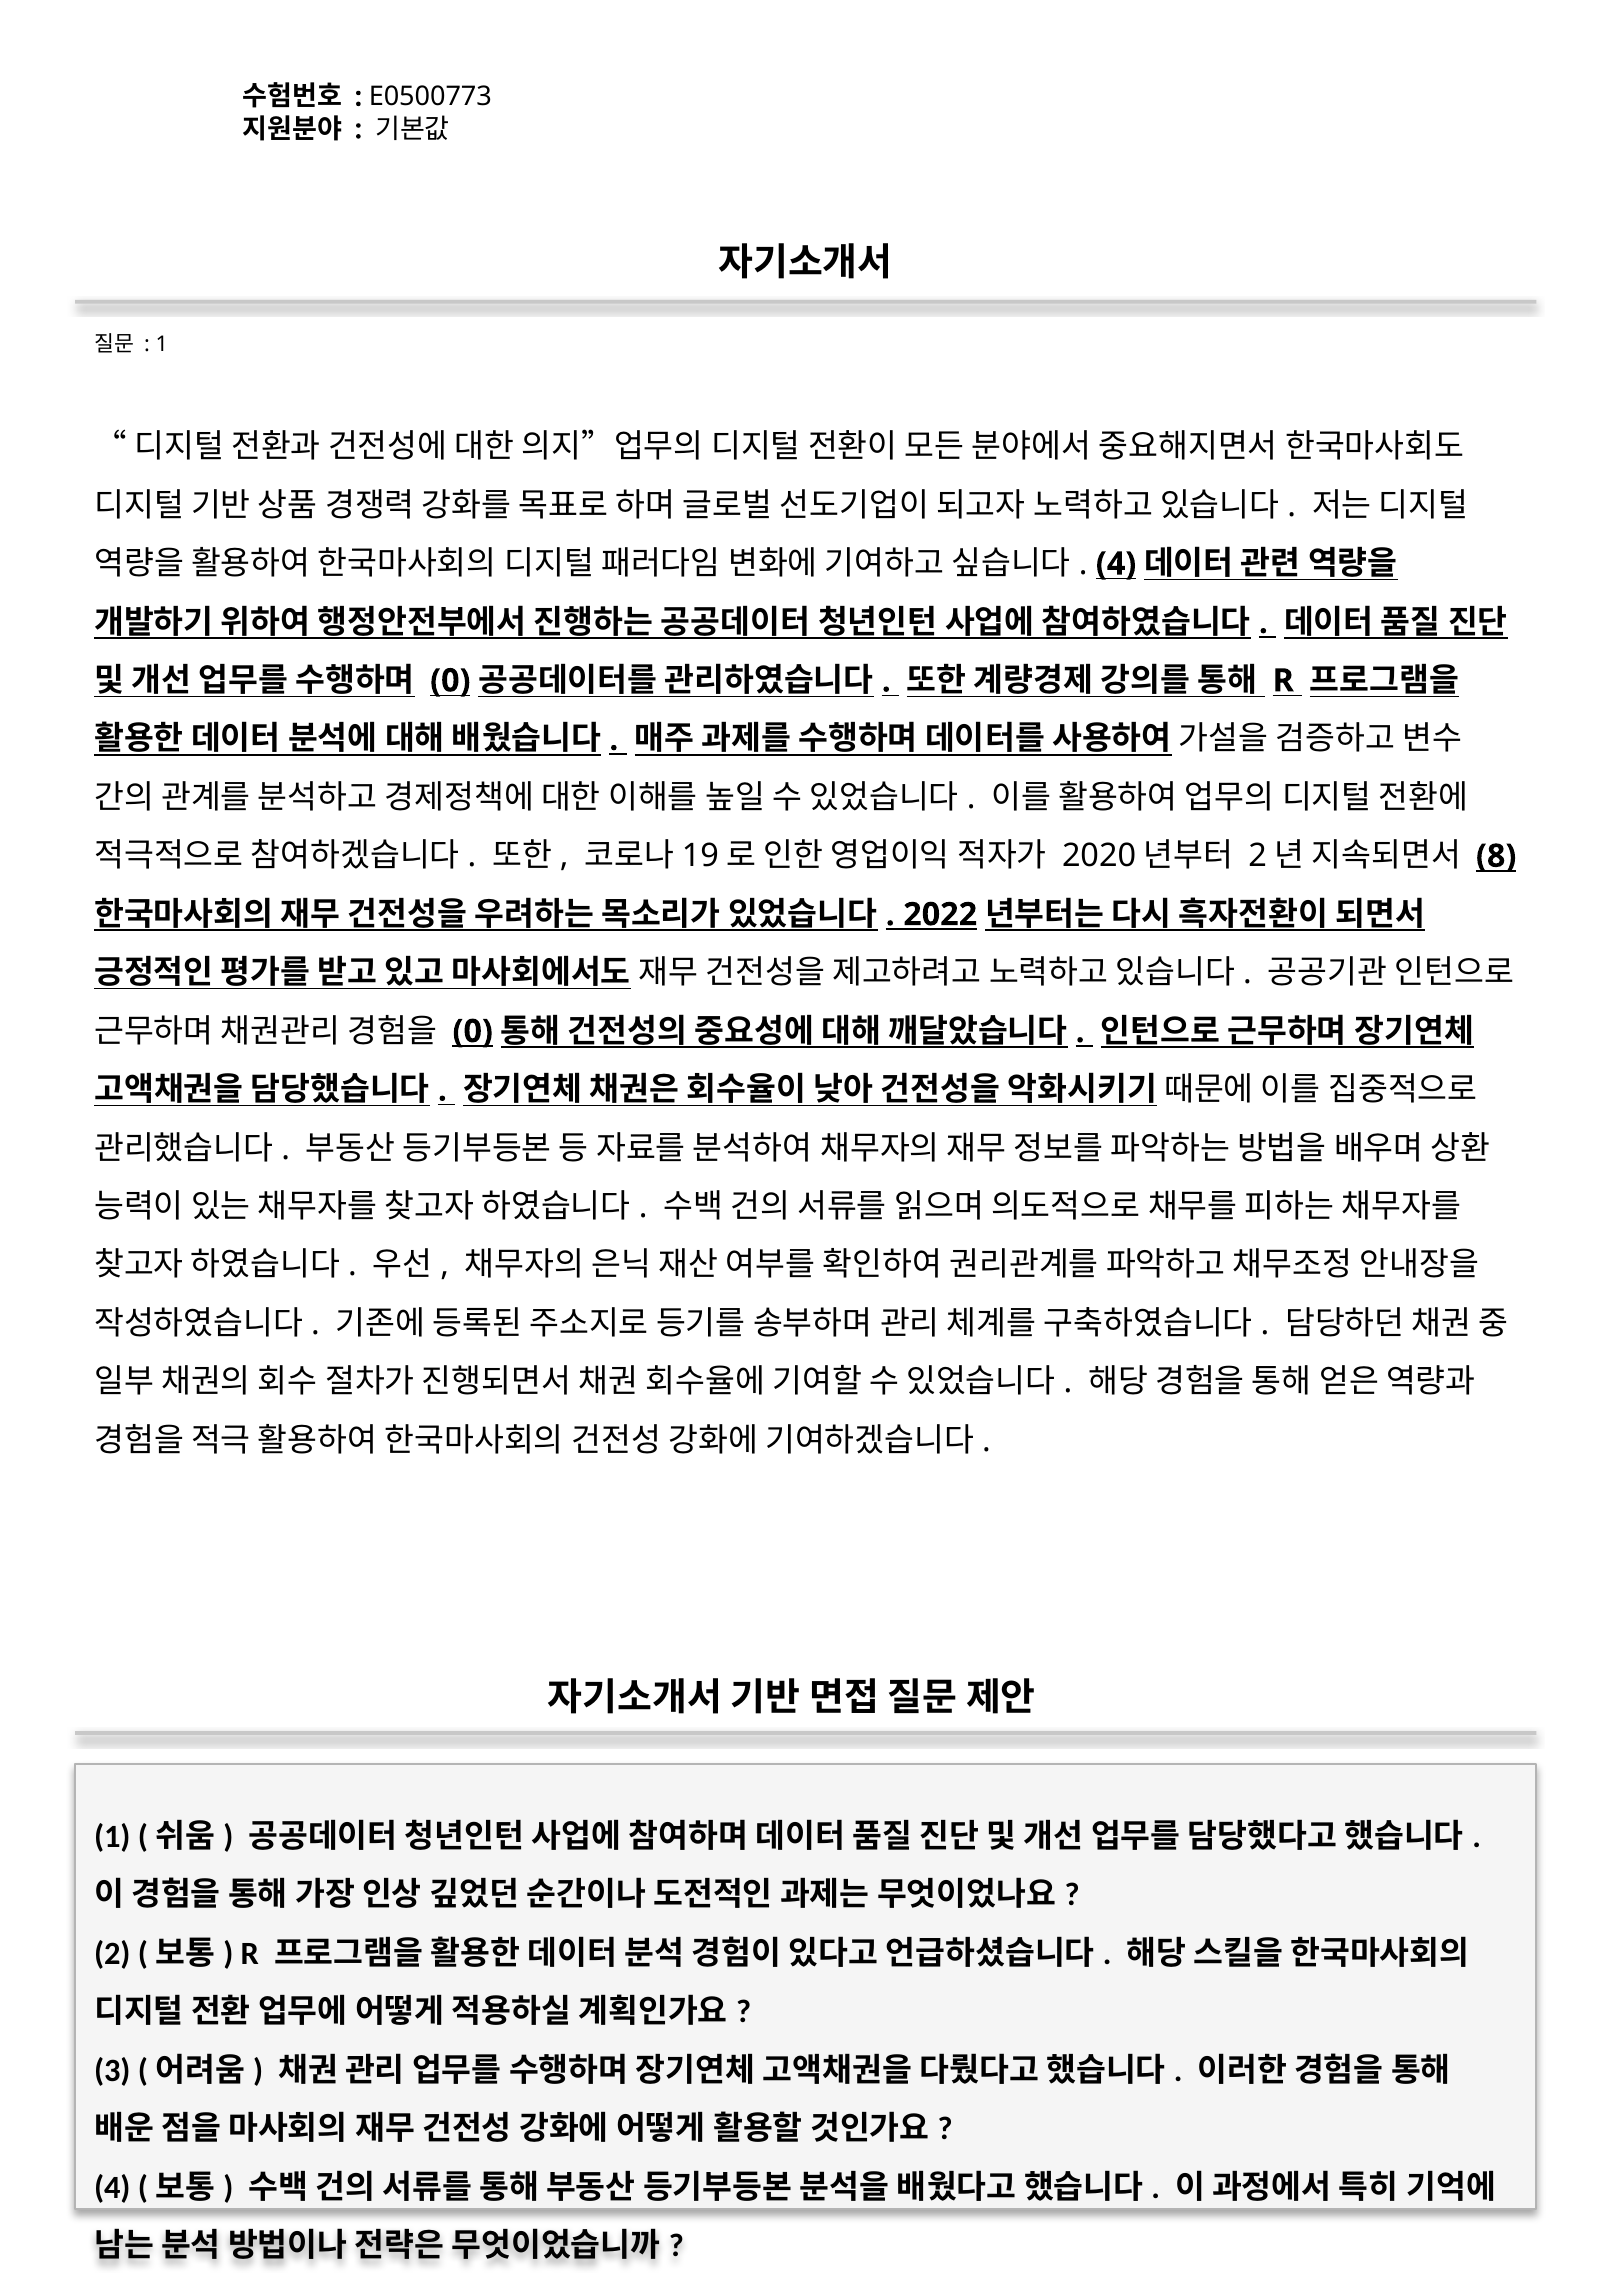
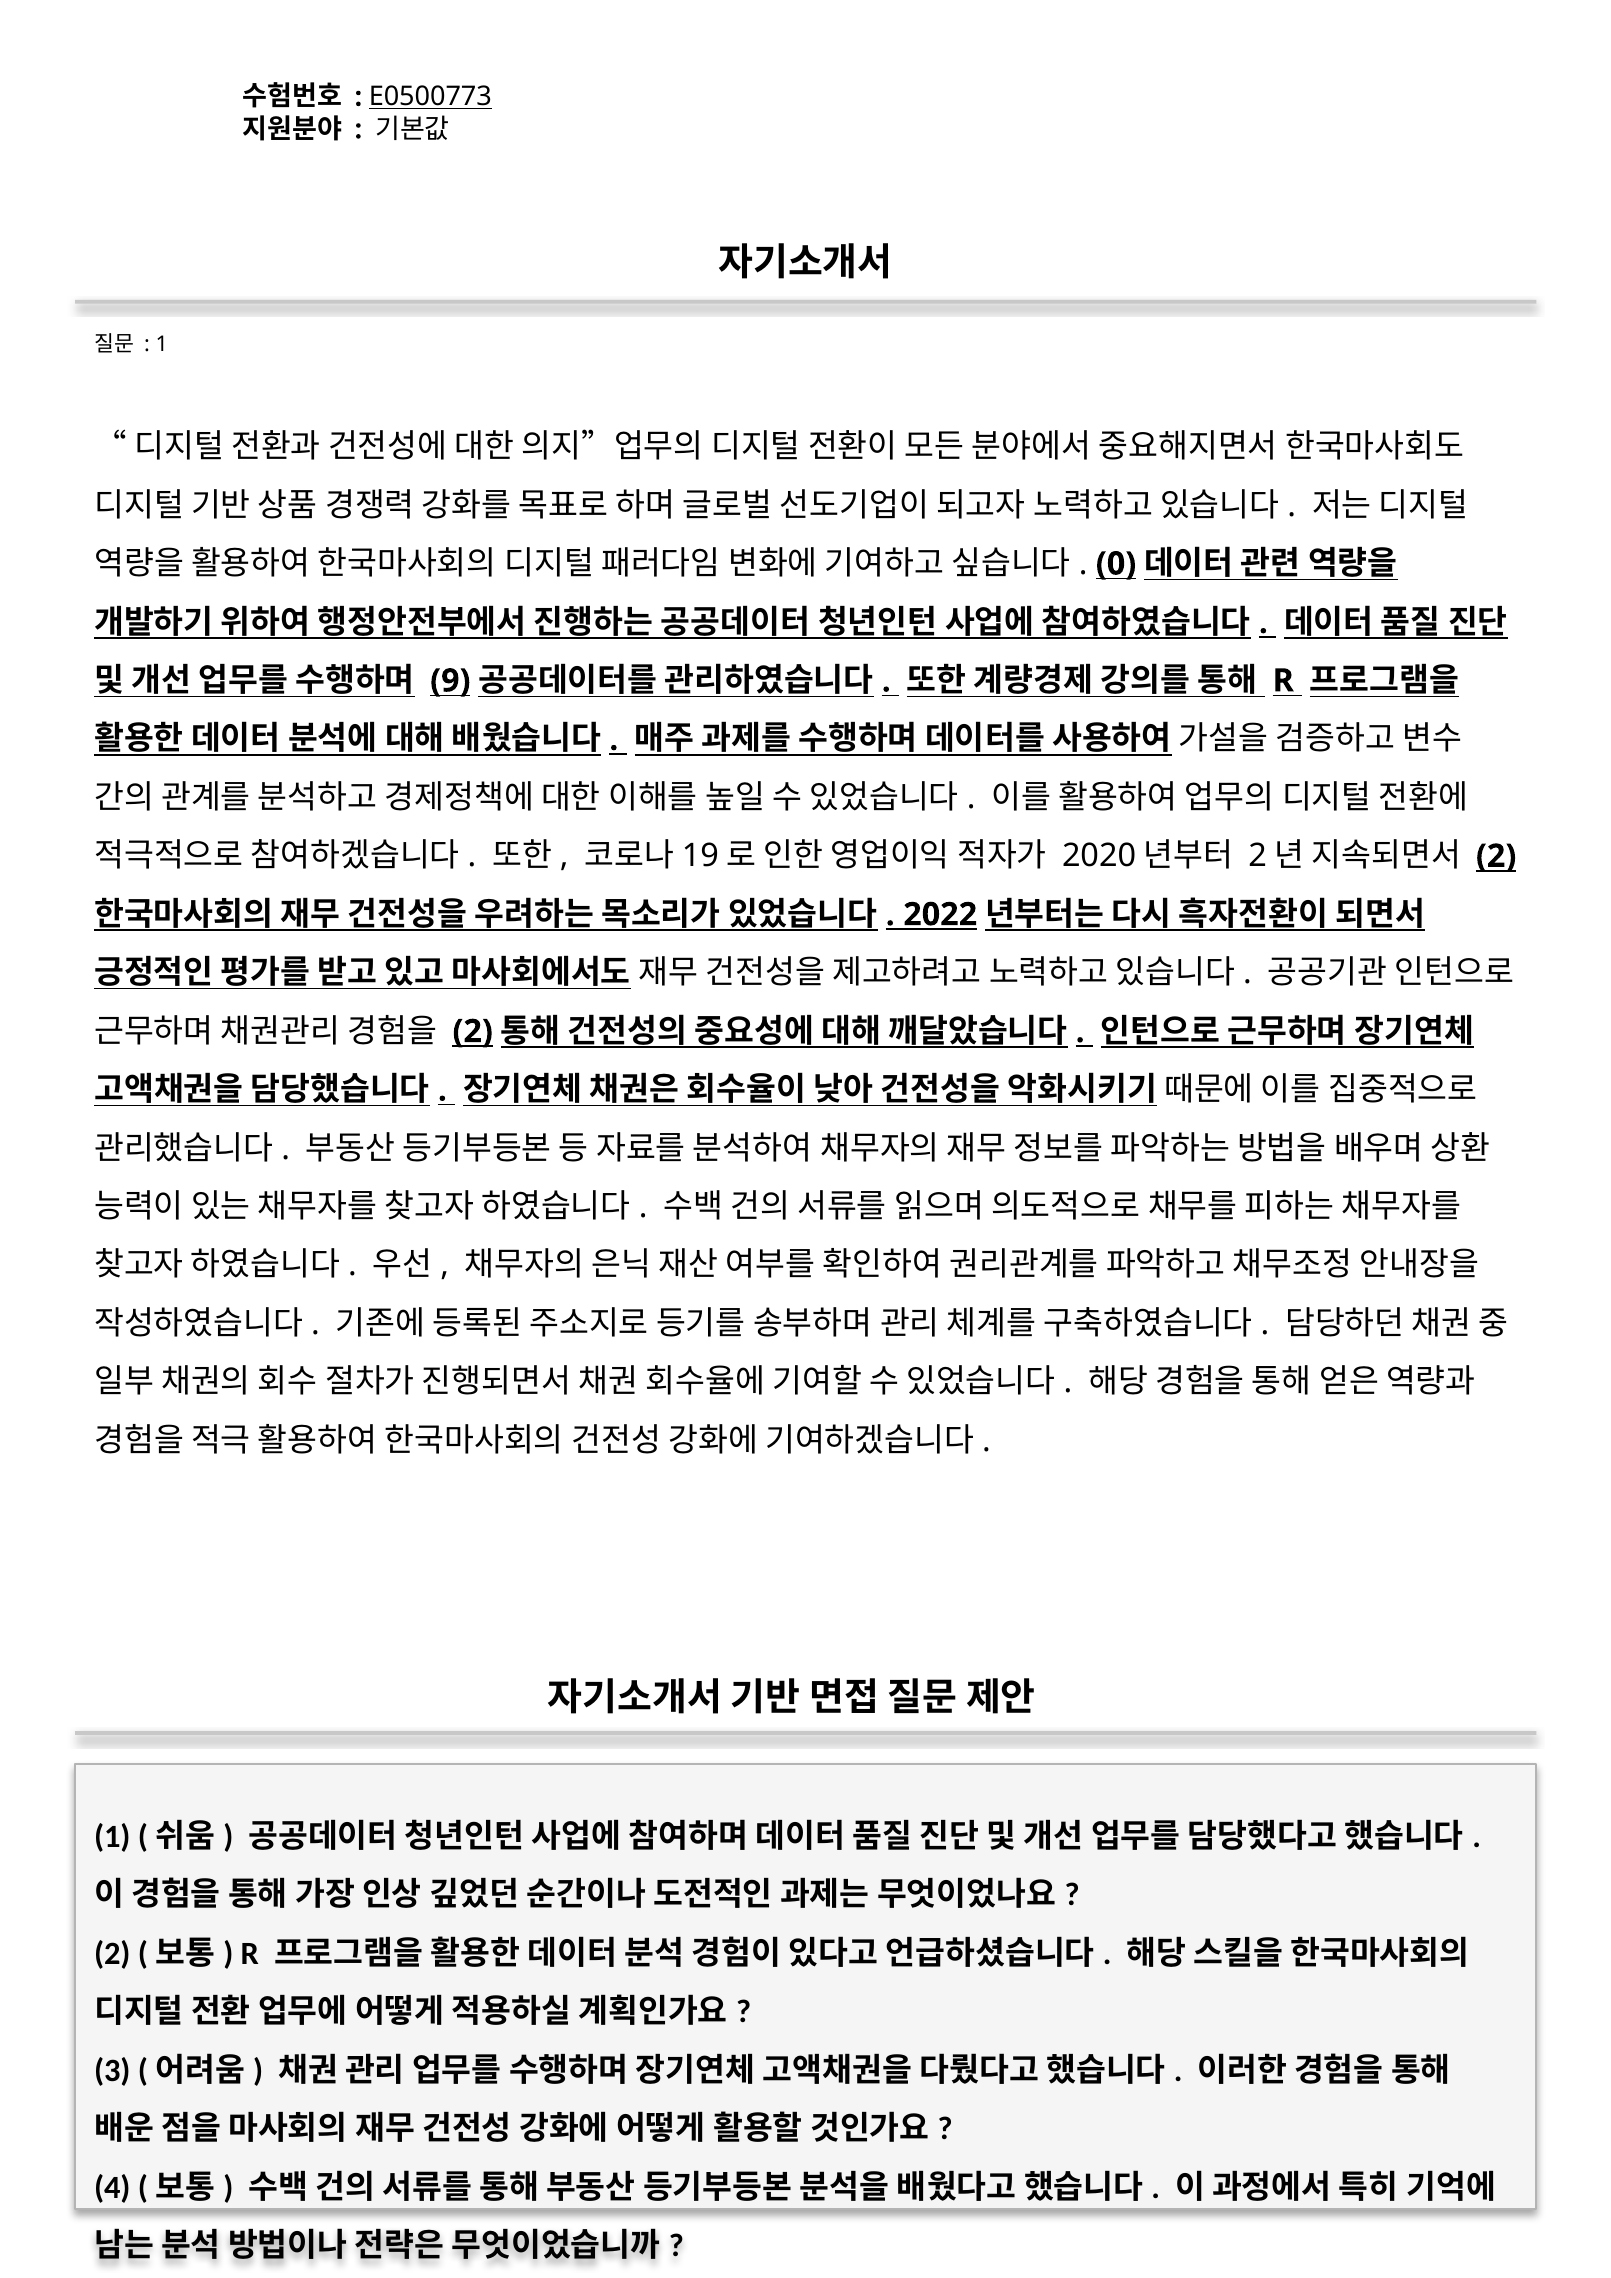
E0500773 underline: none -> present (430, 97)
4: 4 -> 0 (1116, 564)
0: 0 -> 9 (450, 681)
8: 8 -> 2 (1496, 856)
0: 0 -> 2 (473, 1032)
